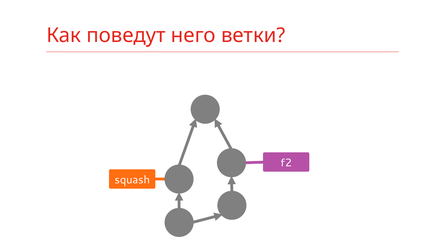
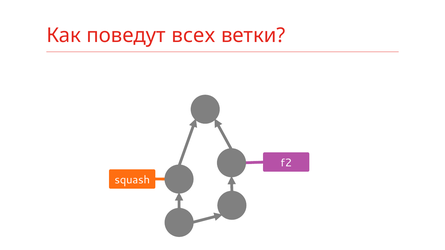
него: него -> всех (193, 36)
